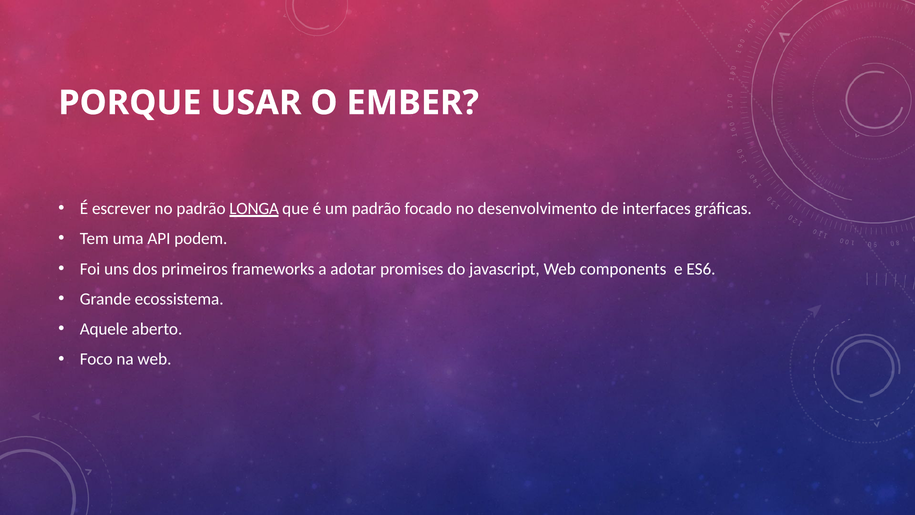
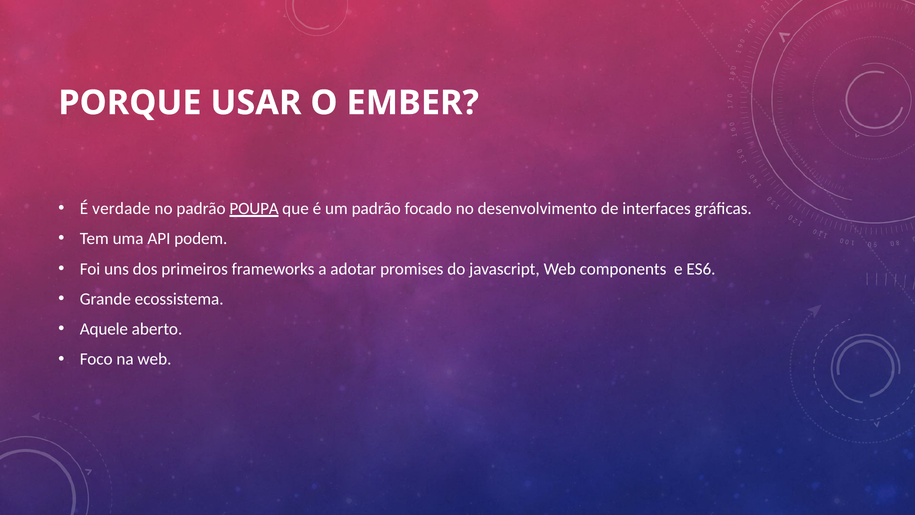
escrever: escrever -> verdade (121, 208)
LONGA: LONGA -> POUPA (254, 208)
